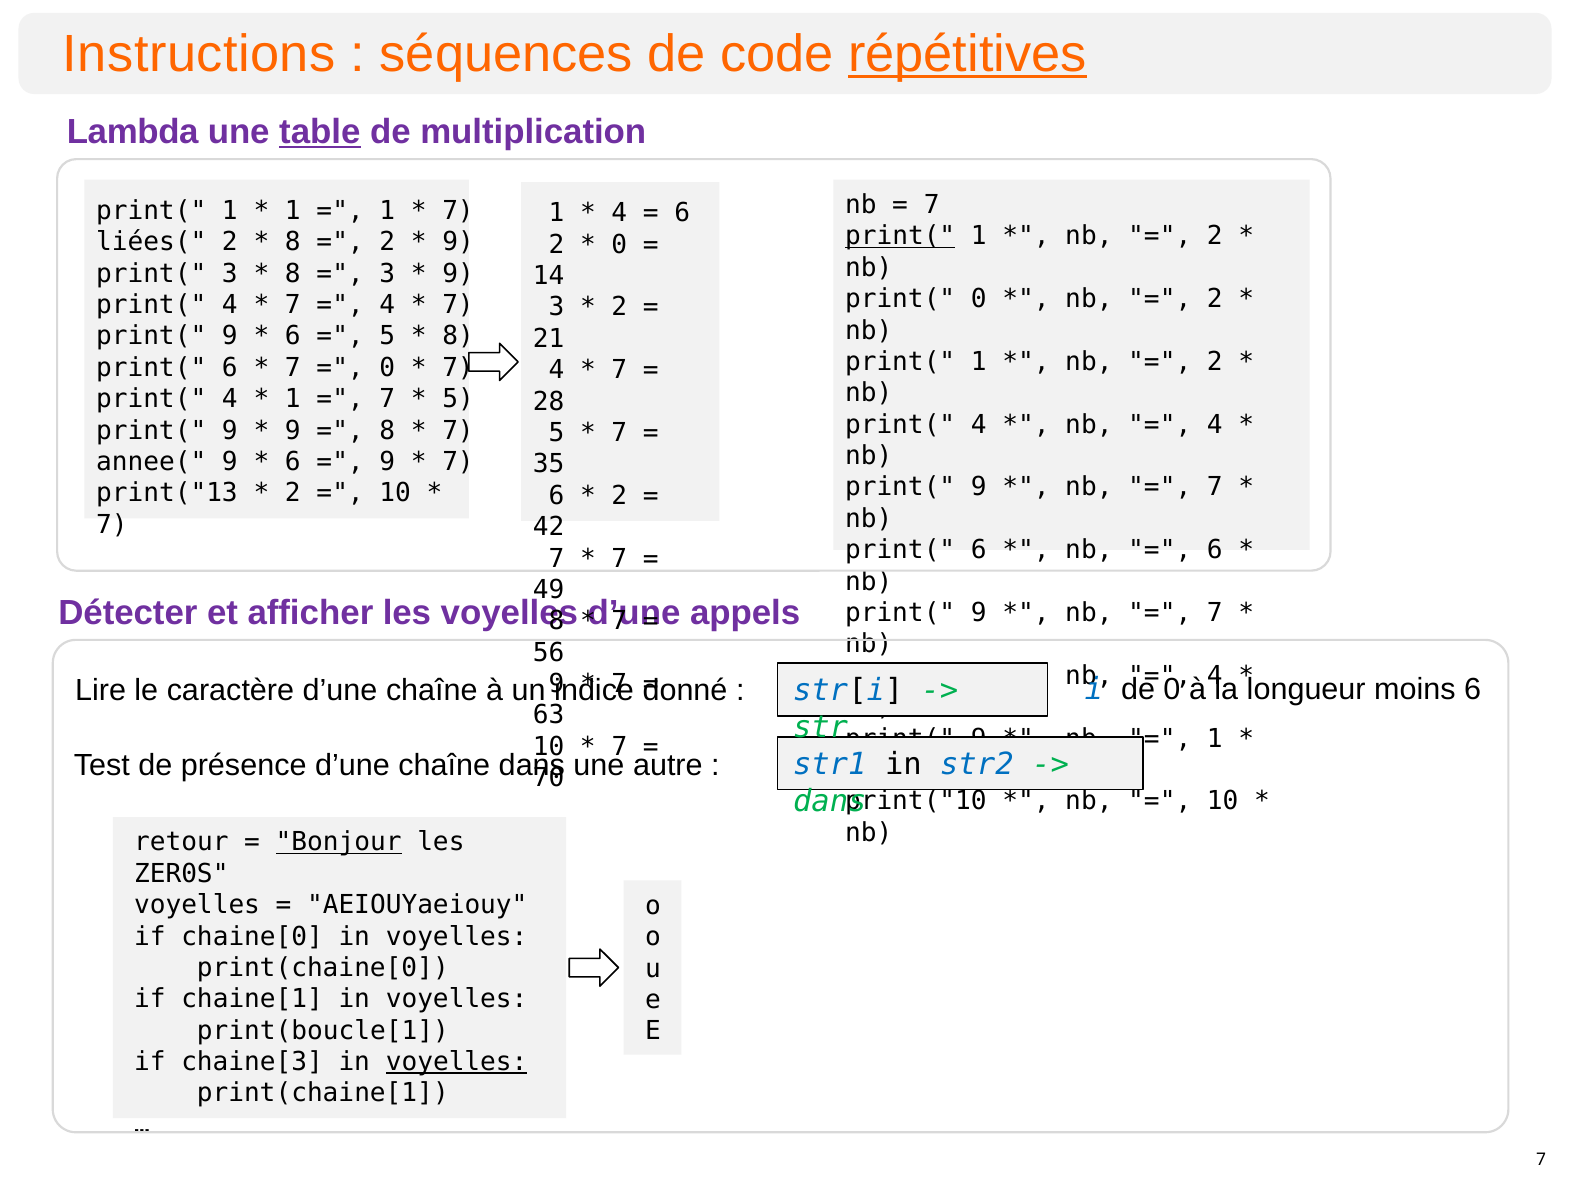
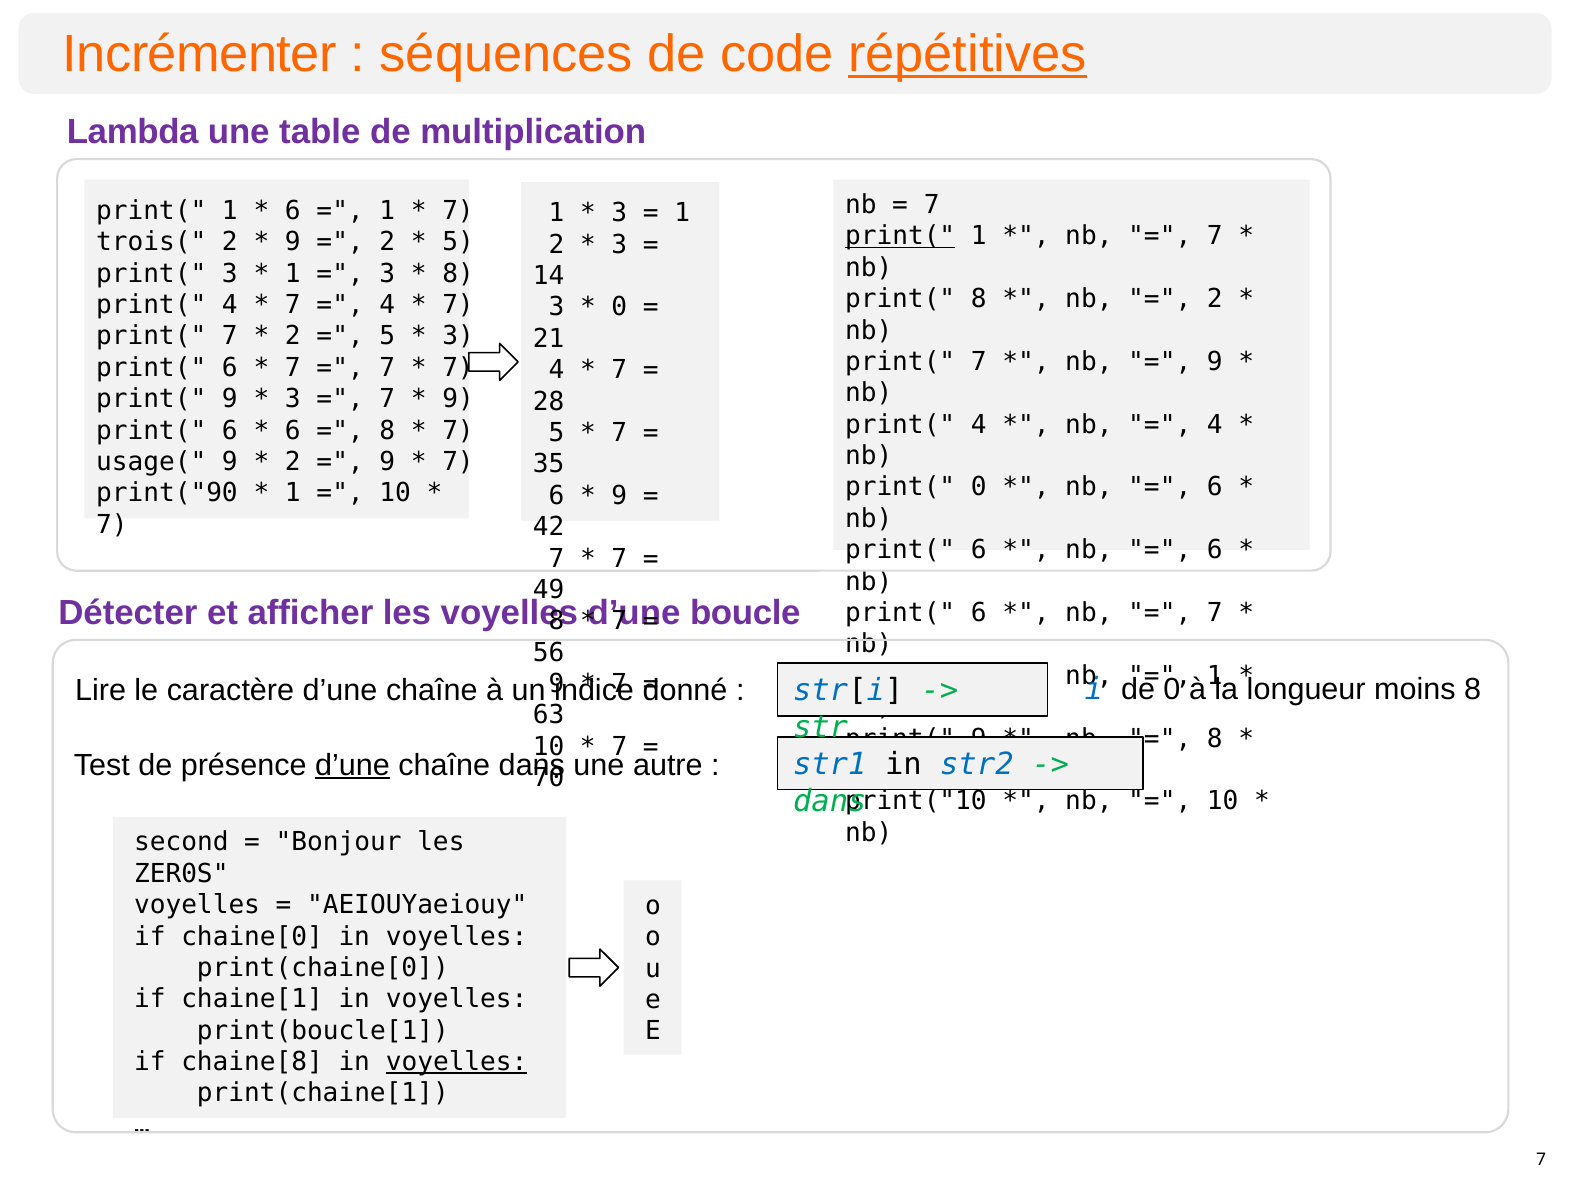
Instructions: Instructions -> Incrémenter (200, 54)
table underline: present -> none (320, 132)
1: 1 -> 6 (293, 211)
4: 4 -> 3 (619, 213)
6: 6 -> 1 (682, 213)
2: 2 -> 7 (1215, 236)
liées(: liées( -> trois( (151, 242)
8: 8 -> 9 (293, 242)
9: 9 -> 5 (458, 242)
0: 0 -> 3 (619, 245)
8: 8 -> 1 (293, 274)
9: 9 -> 8 (458, 274)
0: 0 -> 8 (979, 299)
2: 2 -> 0 (619, 307)
9: 9 -> 7 (230, 336)
6: 6 -> 2 (293, 336)
8: 8 -> 3 (458, 336)
1: 1 -> 7 (979, 362)
2: 2 -> 9 (1215, 362)
0: 0 -> 7 (387, 368)
4: 4 -> 9 (230, 399)
1: 1 -> 3 (293, 399)
5: 5 -> 9 (458, 399)
9: 9 -> 6 (230, 431)
9: 9 -> 6 (293, 431)
annee(: annee( -> usage( (151, 462)
6: 6 -> 2 (293, 462)
9: 9 -> 0 (979, 488)
7: 7 -> 6 (1215, 488)
print("13: print("13 -> print("90 (167, 493)
2: 2 -> 1 (293, 493)
2: 2 -> 9 (619, 496)
appels: appels -> boucle (745, 613)
9: 9 -> 6 (979, 613)
4: 4 -> 1 (1215, 676)
moins 6: 6 -> 8 (1473, 690)
1: 1 -> 8 (1215, 739)
d’une underline: none -> present (352, 766)
retour: retour -> second (181, 843)
Bonjour underline: present -> none (339, 843)
chaine[3: chaine[3 -> chaine[8 (252, 1062)
